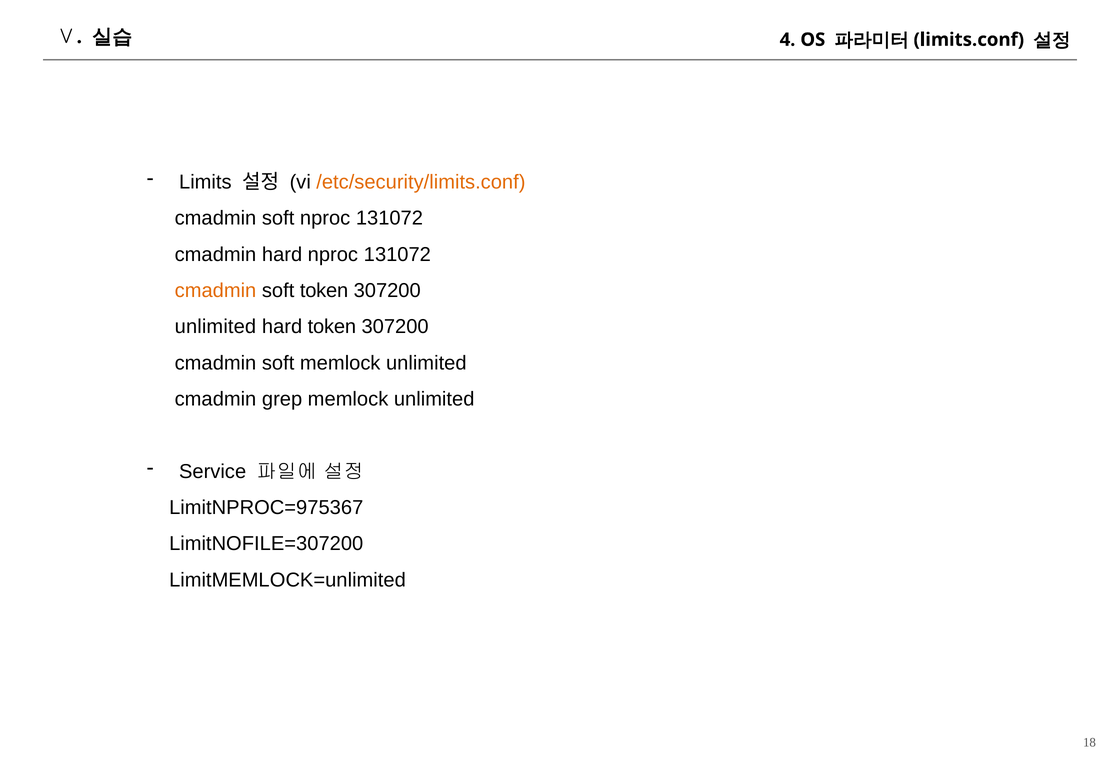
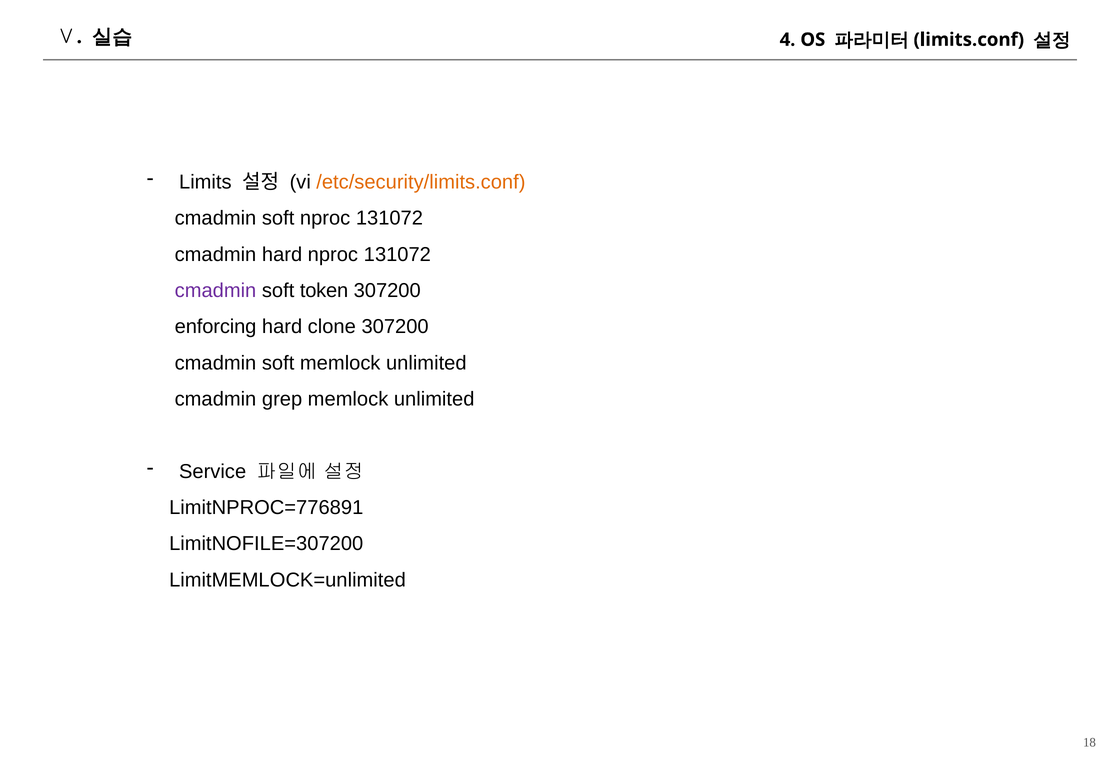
cmadmin colour: orange -> purple (215, 291)
unlimited: unlimited -> enforcing (216, 327)
hard token: token -> clone (332, 327)
LimitNPROC=975367: LimitNPROC=975367 -> LimitNPROC=776891 (266, 508)
